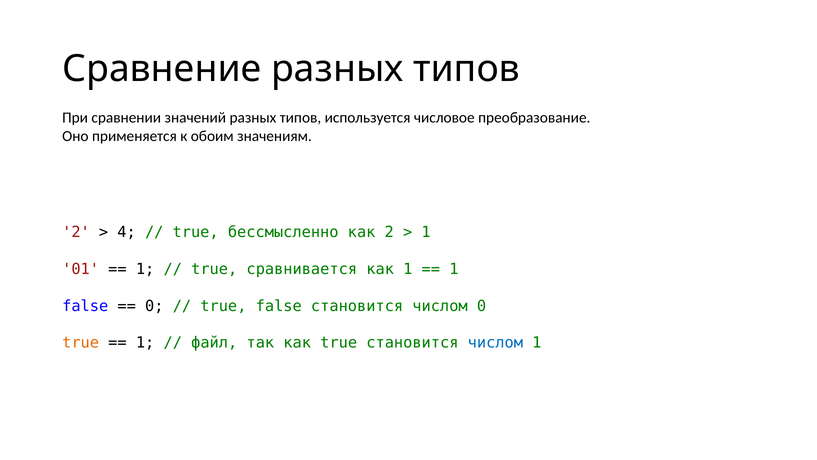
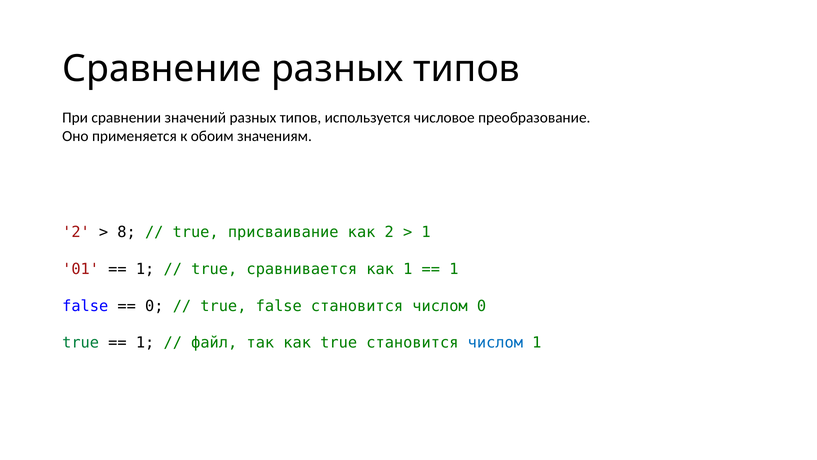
4: 4 -> 8 (127, 232)
бессмысленно: бессмысленно -> присваивание (283, 232)
true colour: orange -> green (81, 342)
